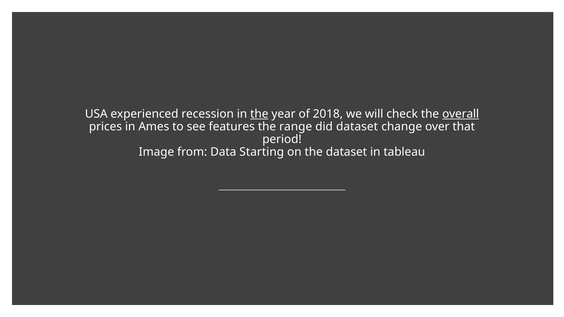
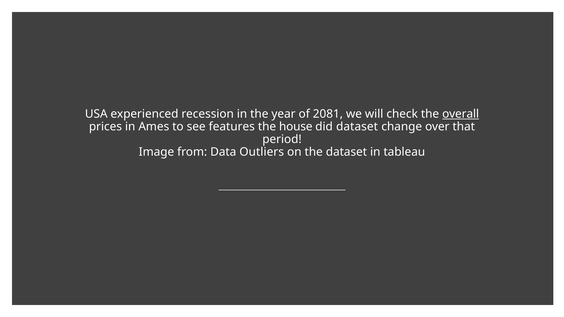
the underline: present -> none (259, 114)
2018: 2018 -> 2081 (328, 114)
range: range -> house (296, 127)
Starting: Starting -> Outliers (262, 152)
